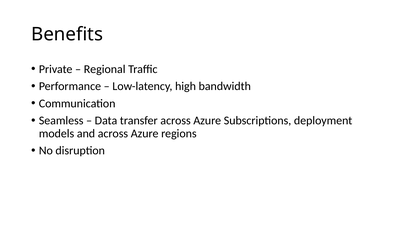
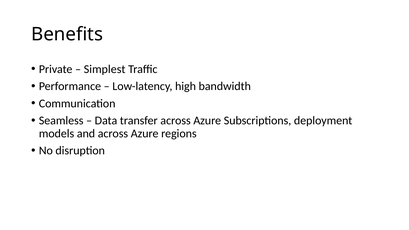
Regional: Regional -> Simplest (105, 69)
